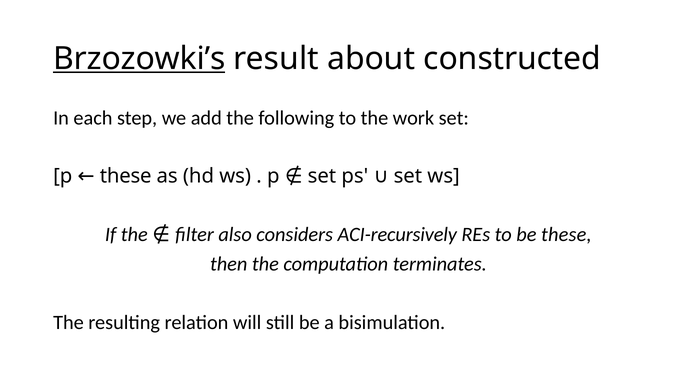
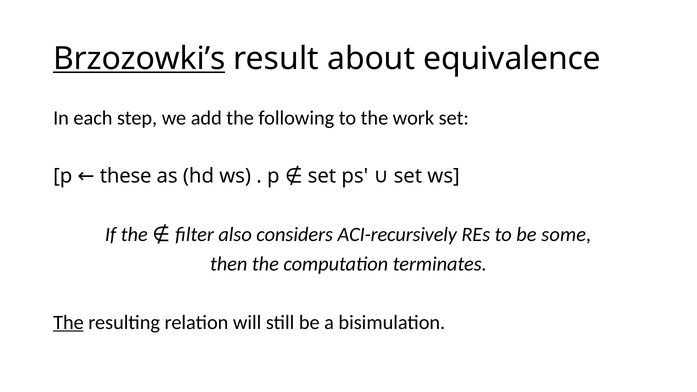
constructed: constructed -> equivalence (512, 59)
be these: these -> some (566, 235)
The underline: none -> present (68, 322)
